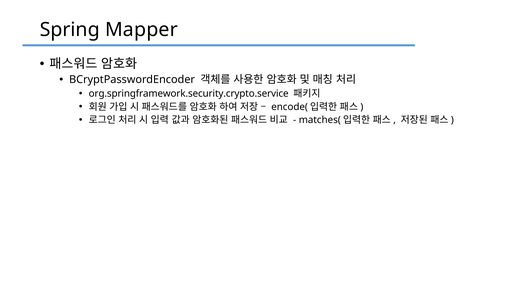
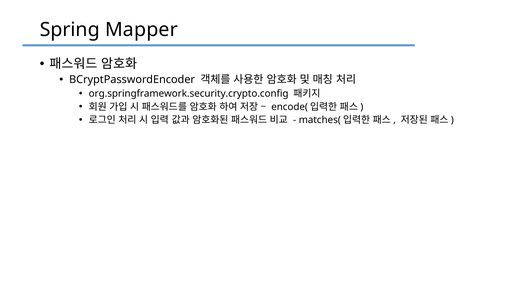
org.springframework.security.crypto.service: org.springframework.security.crypto.service -> org.springframework.security.crypto.config (189, 93)
